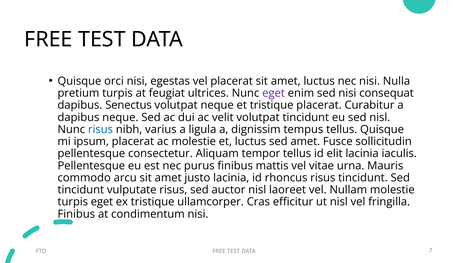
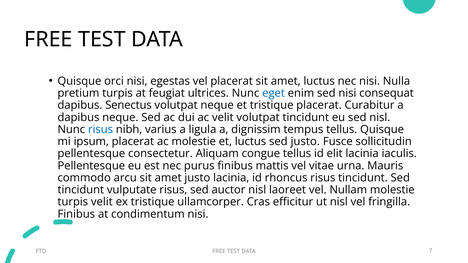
eget colour: purple -> blue (274, 93)
sed amet: amet -> justo (305, 142)
tempor: tempor -> congue (261, 154)
turpis eget: eget -> velit (102, 202)
